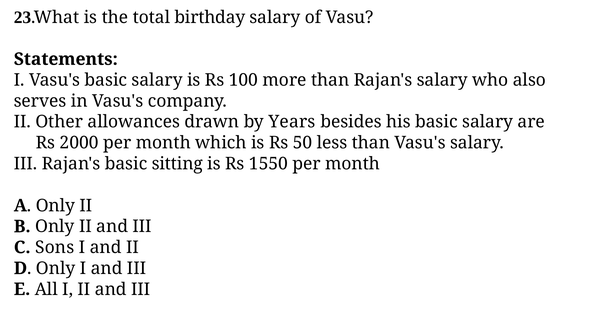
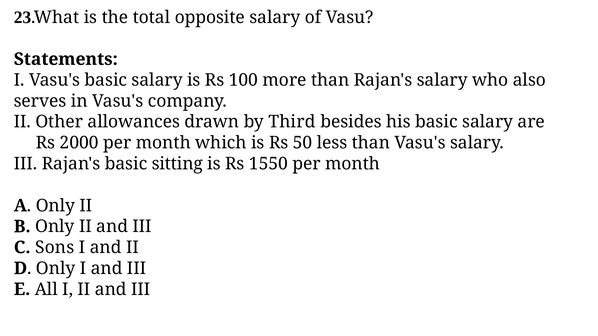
birthday: birthday -> opposite (210, 17)
Years: Years -> Third (292, 122)
